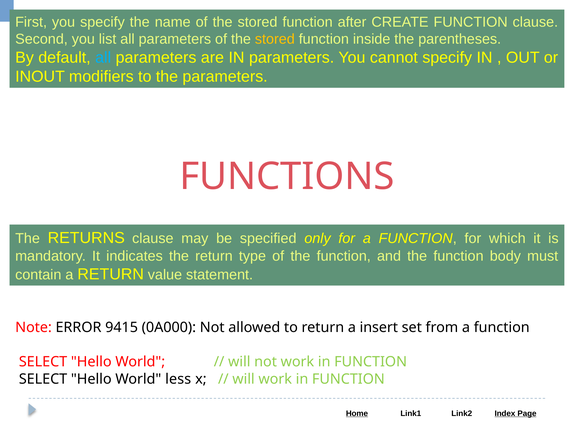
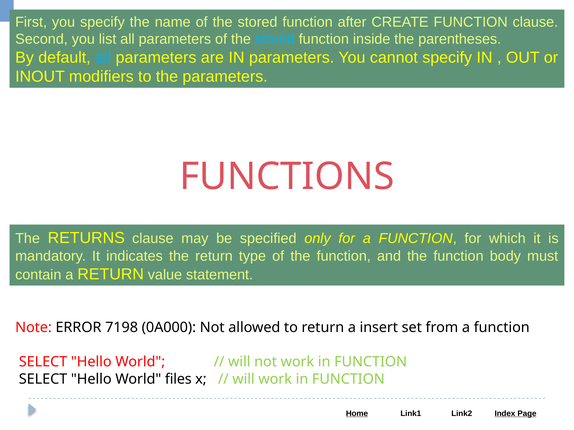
stored colour: yellow -> light blue (275, 39)
9415: 9415 -> 7198 (122, 328)
less: less -> files (178, 379)
